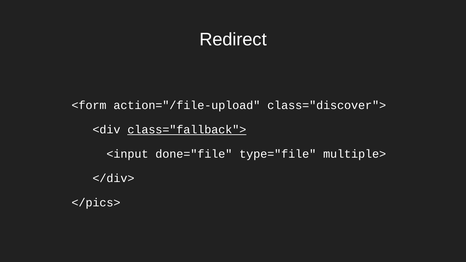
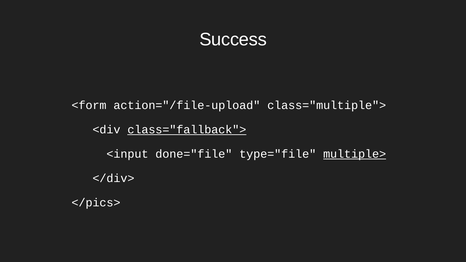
Redirect: Redirect -> Success (233, 39)
class="discover">: class="discover"> -> class="multiple"> (327, 105)
multiple> underline: none -> present (355, 154)
